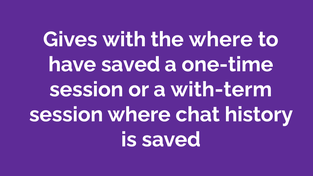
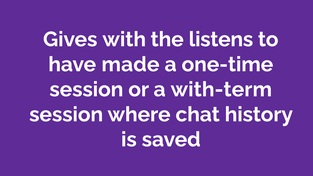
the where: where -> listens (221, 39)
have saved: saved -> made (130, 64)
